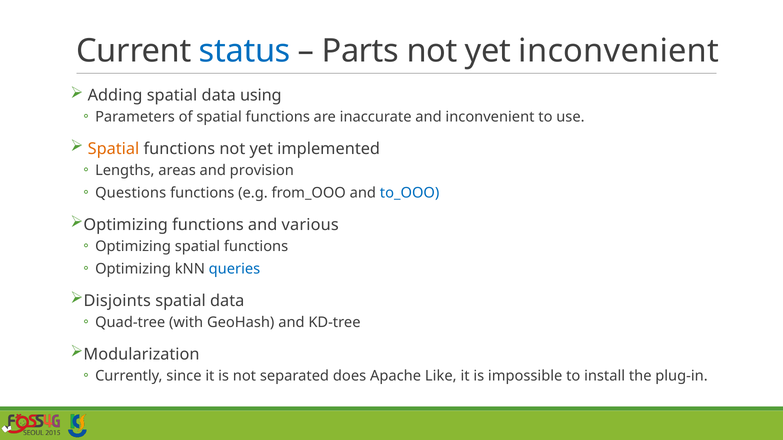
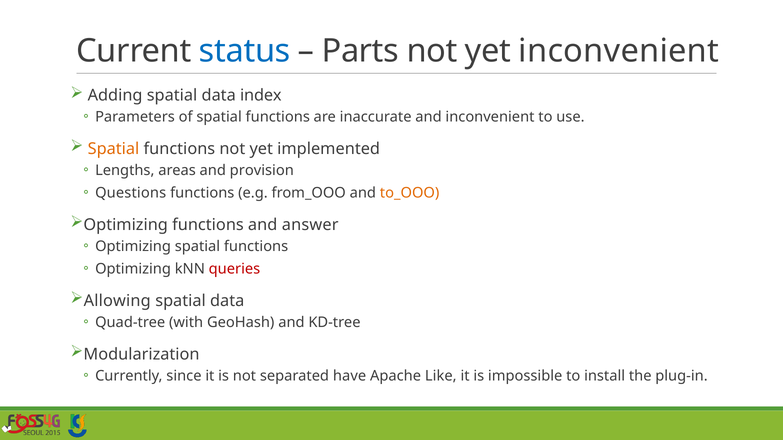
using: using -> index (261, 95)
to_OOO colour: blue -> orange (410, 193)
various: various -> answer (310, 225)
queries colour: blue -> red (234, 269)
Disjoints: Disjoints -> Allowing (117, 301)
does: does -> have (350, 376)
